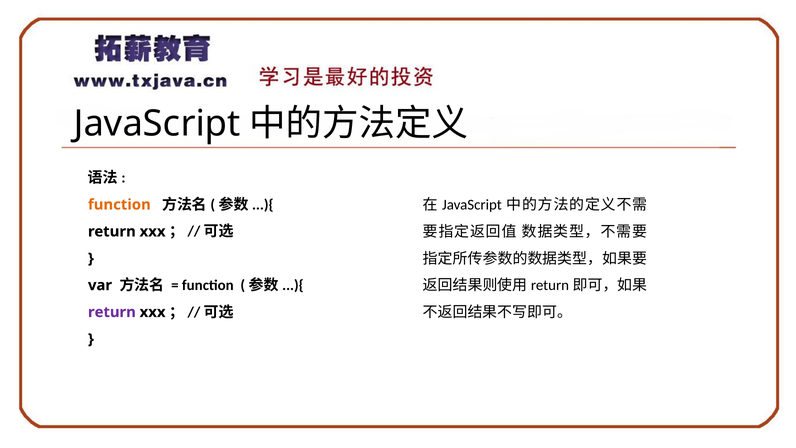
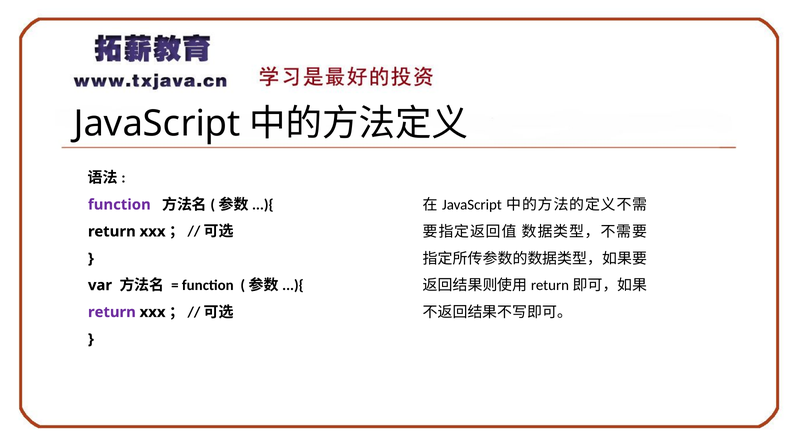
function colour: orange -> purple (119, 205)
